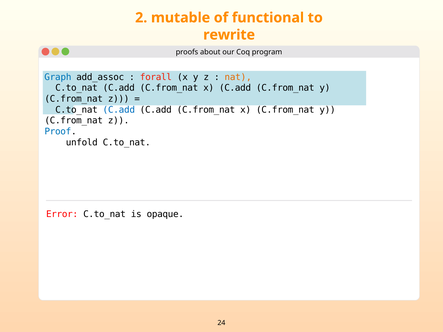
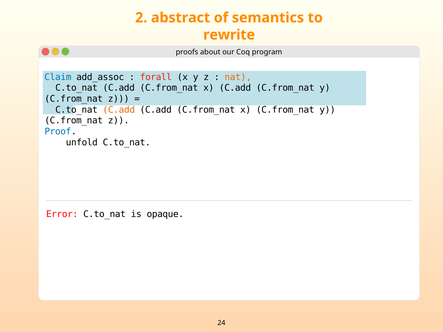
mutable: mutable -> abstract (181, 18)
functional: functional -> semantics (268, 18)
Graph: Graph -> Claim (58, 77)
C.add colour: blue -> orange (119, 110)
